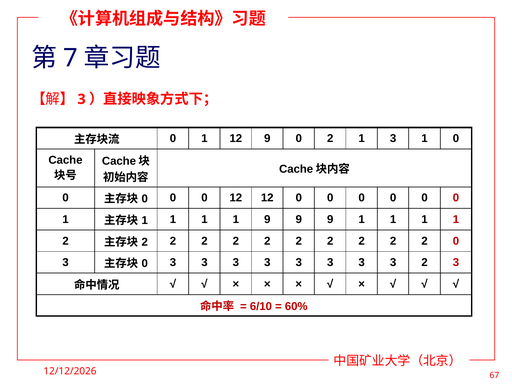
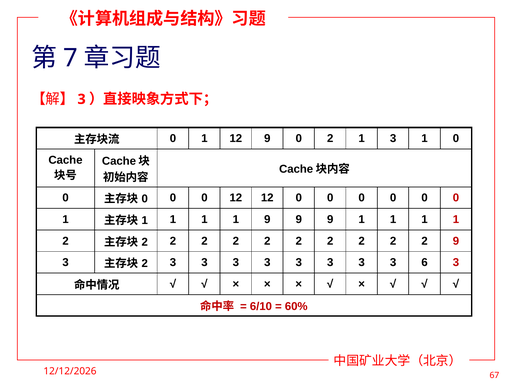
2 0: 0 -> 9 (456, 241)
0: 0 -> 2 (145, 263)
3 2: 2 -> 6 (425, 262)
